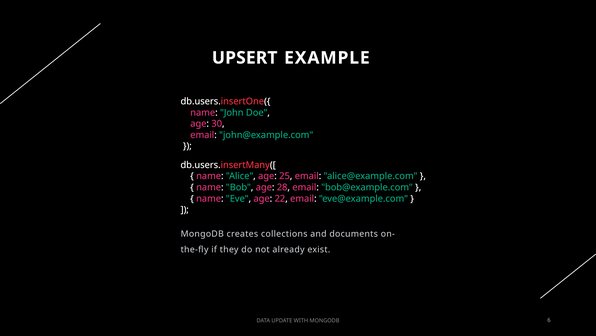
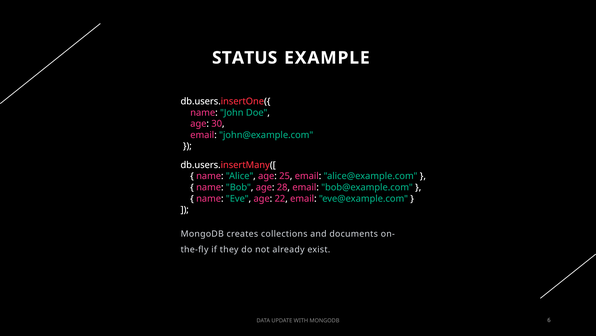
UPSERT: UPSERT -> STATUS (245, 58)
